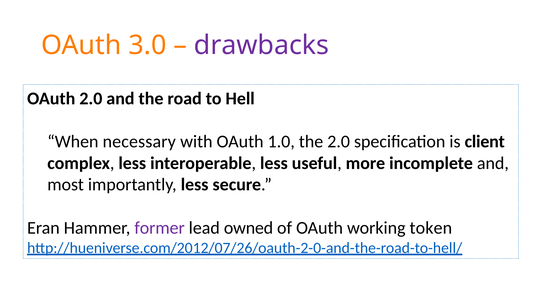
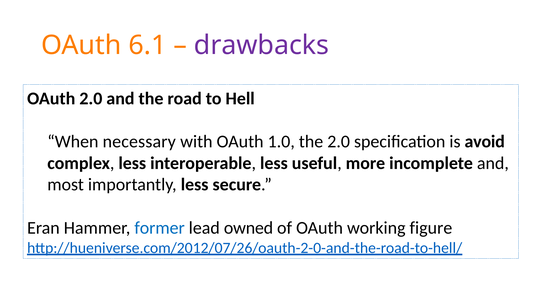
3.0: 3.0 -> 6.1 (148, 45)
client: client -> avoid (485, 141)
former colour: purple -> blue (160, 227)
token: token -> figure (431, 227)
